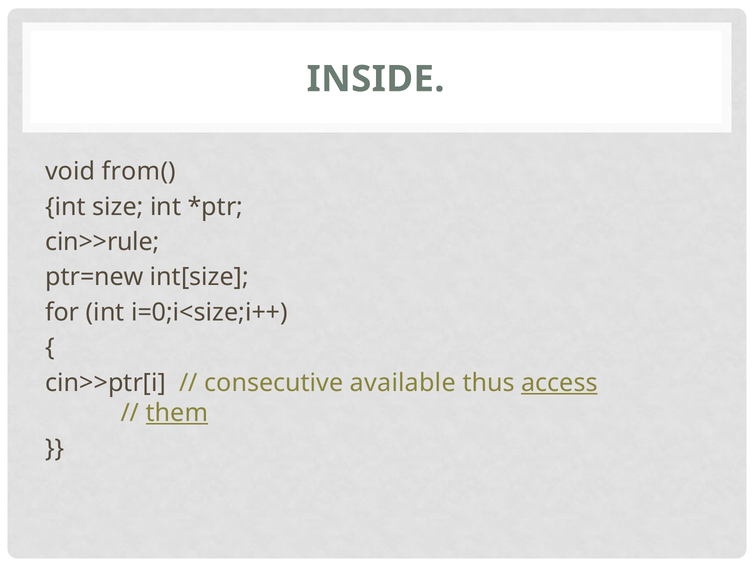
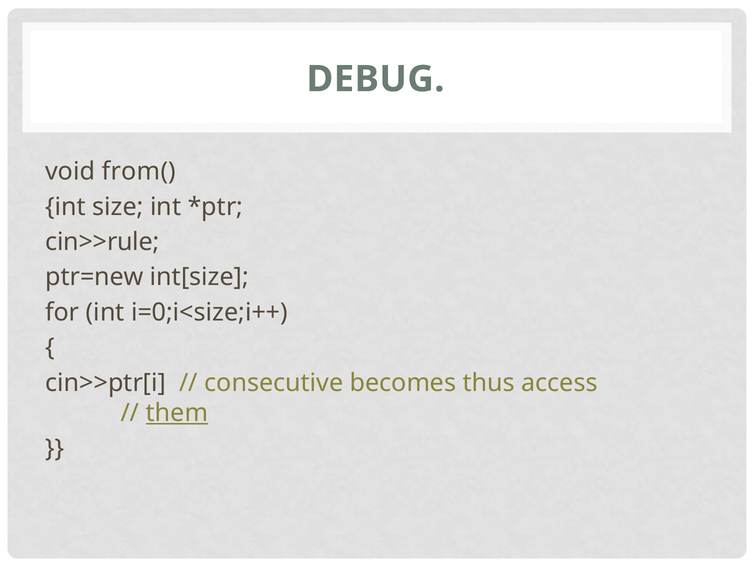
INSIDE: INSIDE -> DEBUG (375, 79)
available: available -> becomes (403, 382)
access underline: present -> none (559, 382)
